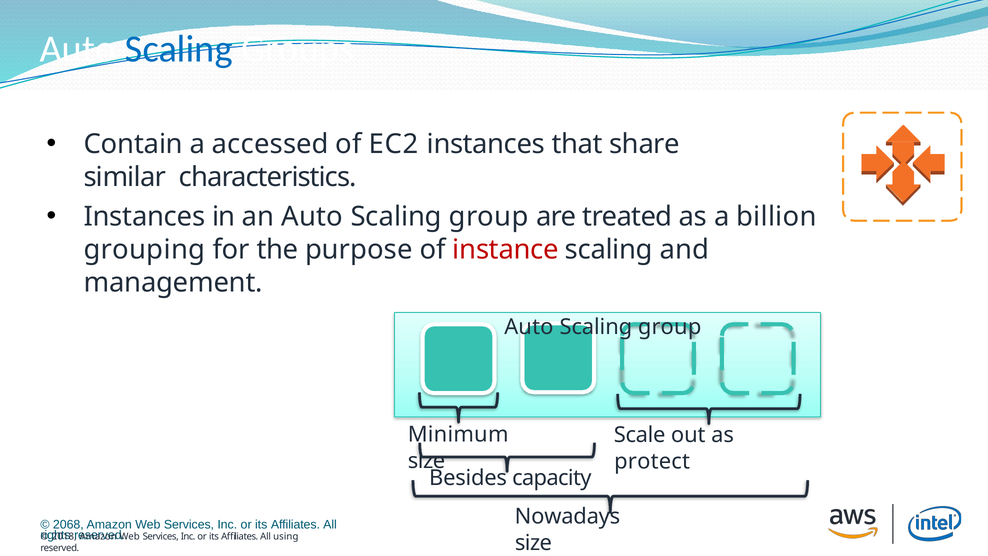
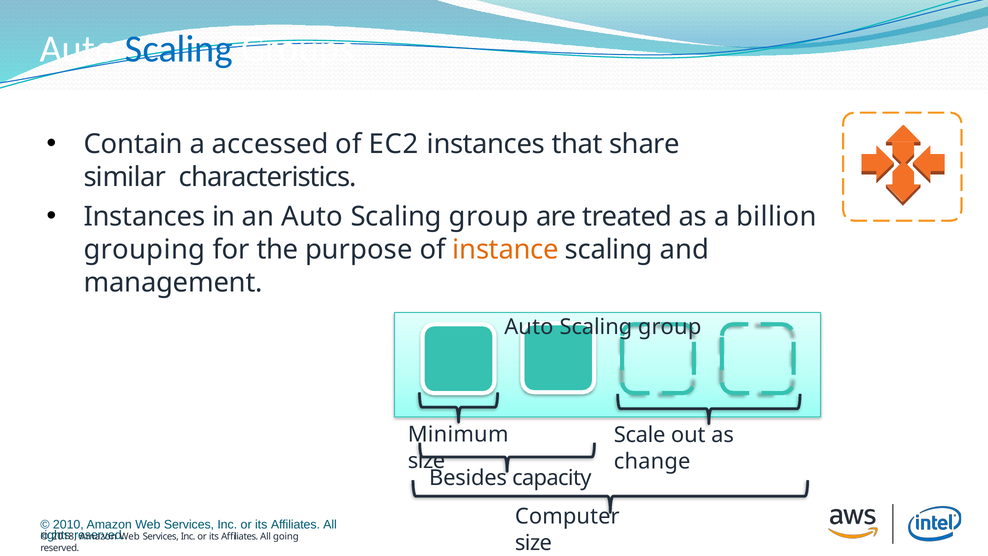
instance colour: red -> orange (506, 250)
protect: protect -> change (652, 461)
Nowadays: Nowadays -> Computer (567, 516)
2068: 2068 -> 2010 (68, 525)
using: using -> going (286, 536)
